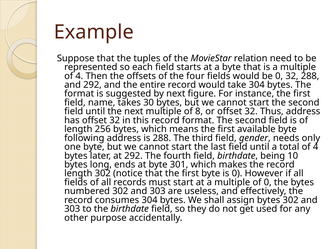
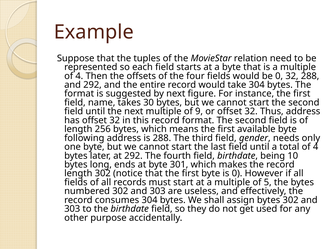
8: 8 -> 9 (199, 112)
of 0: 0 -> 5 (268, 183)
